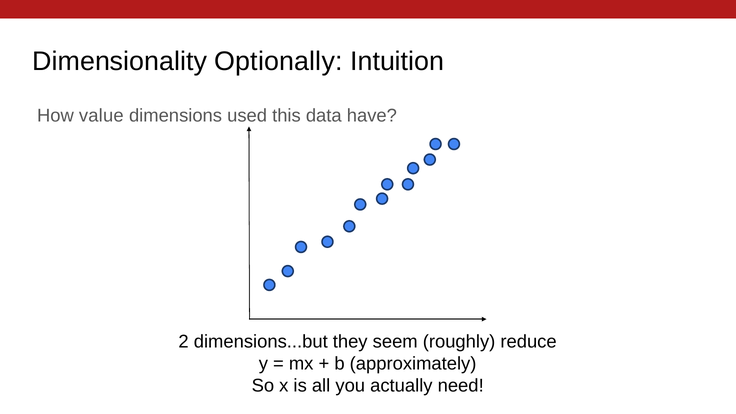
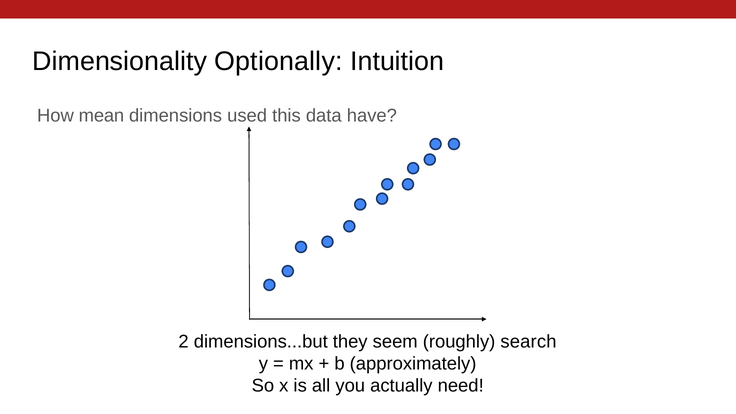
value: value -> mean (101, 116)
reduce: reduce -> search (528, 342)
